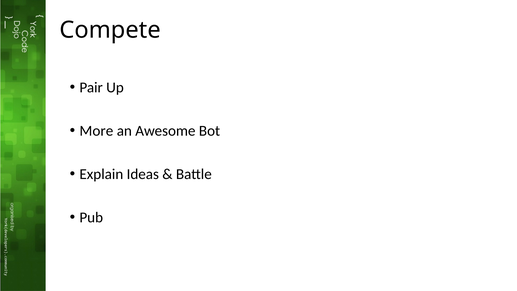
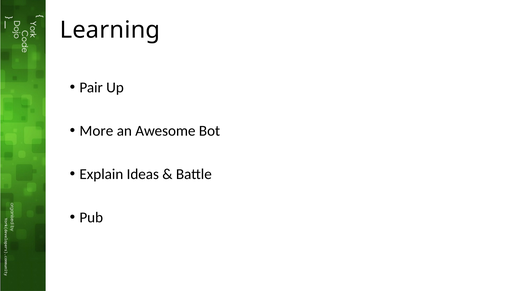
Compete: Compete -> Learning (110, 30)
